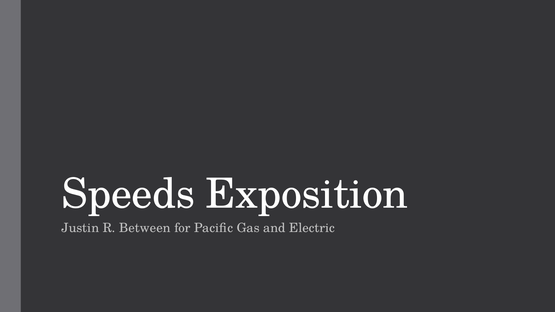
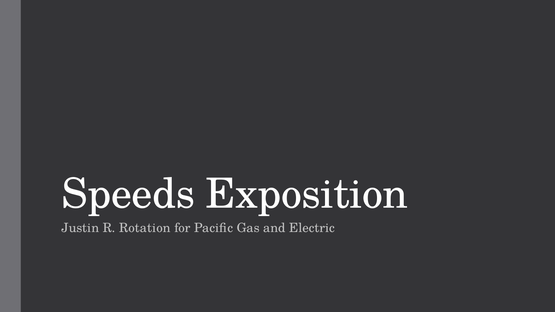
Between: Between -> Rotation (145, 228)
